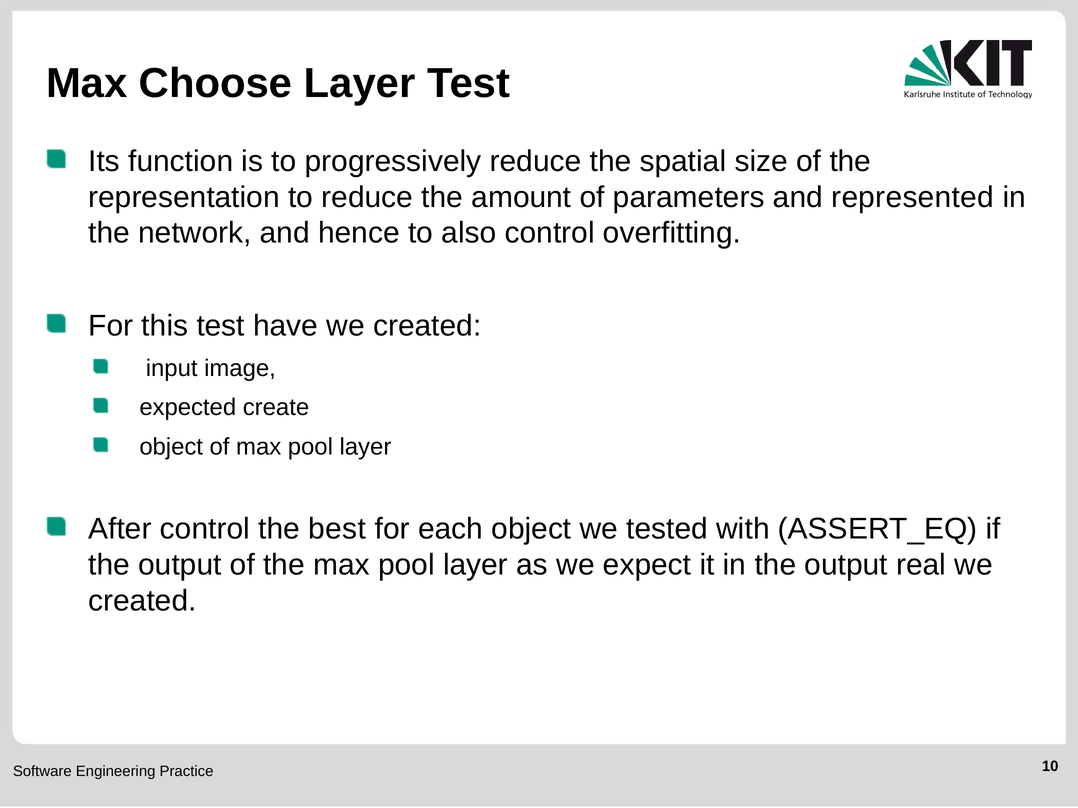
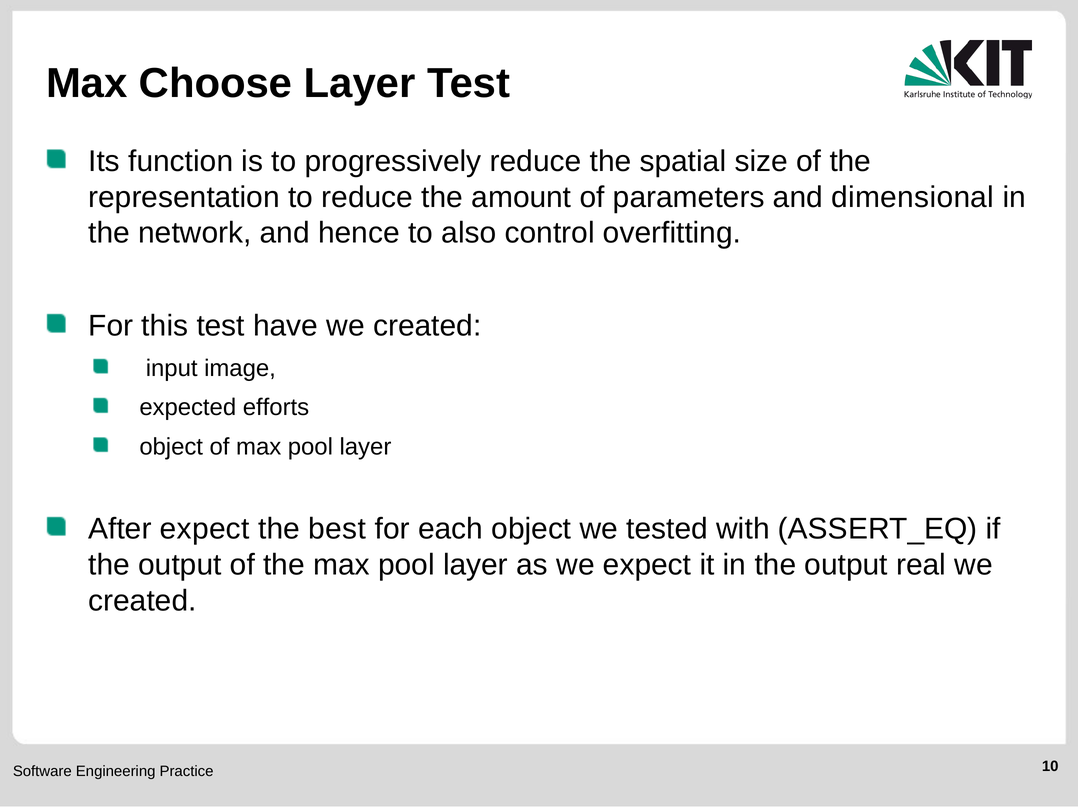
represented: represented -> dimensional (913, 197)
create: create -> efforts (276, 408)
After control: control -> expect (205, 529)
